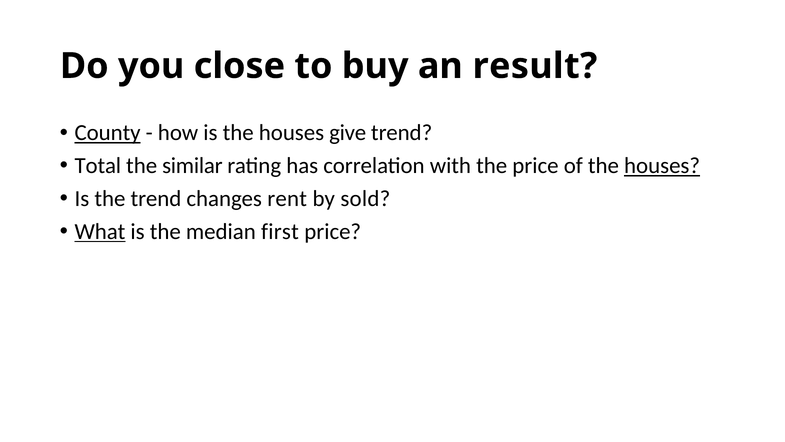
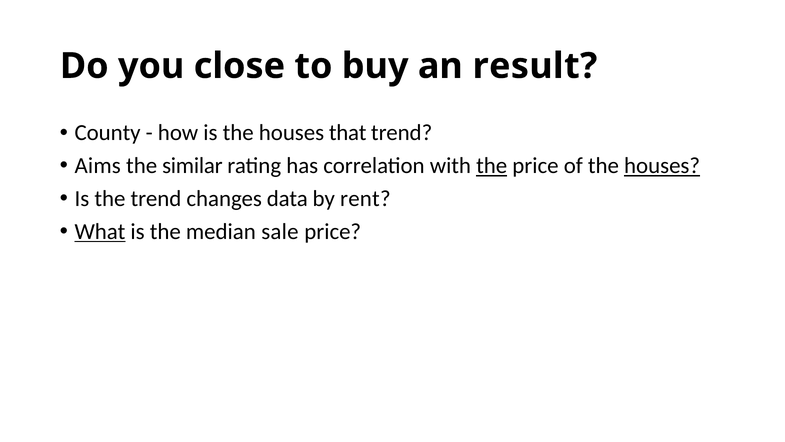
County underline: present -> none (108, 133)
give: give -> that (348, 133)
Total: Total -> Aims (98, 166)
the underline: none -> present (492, 166)
rent: rent -> data (287, 199)
sold: sold -> rent (365, 199)
first: first -> sale (280, 231)
